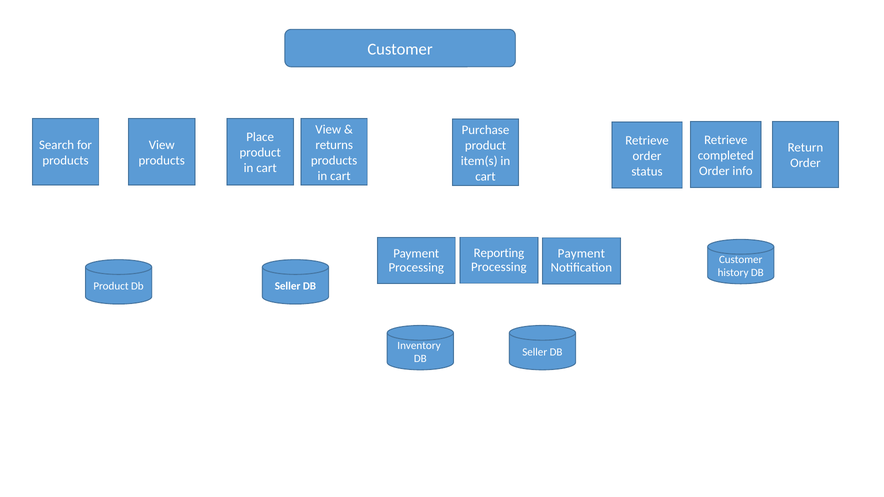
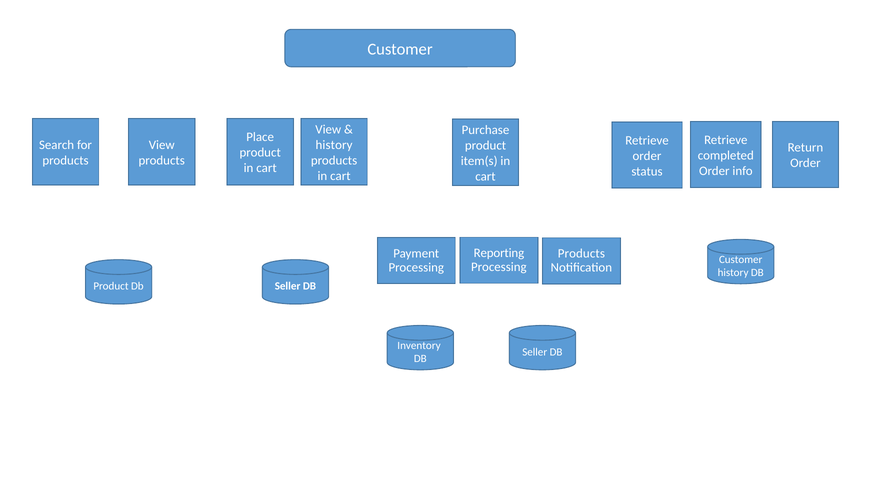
returns: returns -> history (334, 145)
Payment: Payment -> Products (581, 254)
